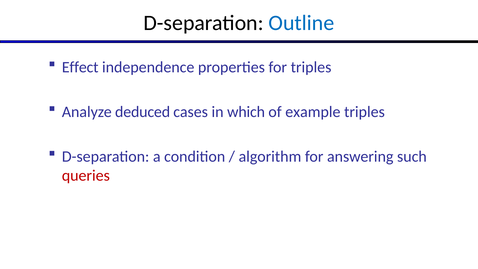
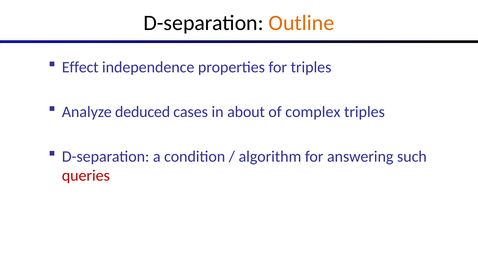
Outline colour: blue -> orange (301, 23)
which: which -> about (246, 112)
example: example -> complex (313, 112)
